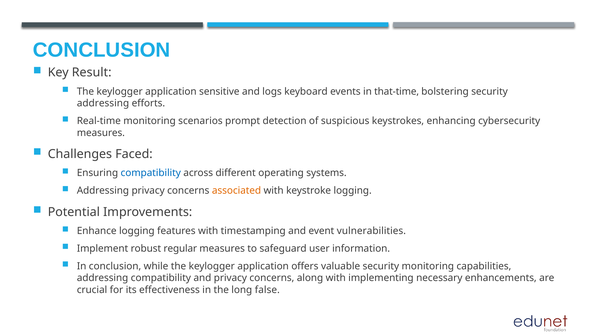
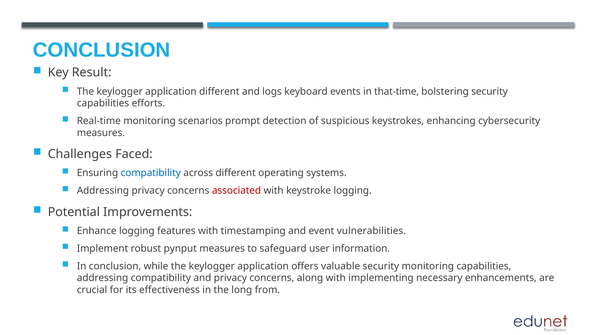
application sensitive: sensitive -> different (219, 92)
addressing: addressing -> capabilities (103, 103)
associated colour: orange -> red (236, 191)
regular: regular -> pynput (180, 249)
false: false -> from (267, 290)
